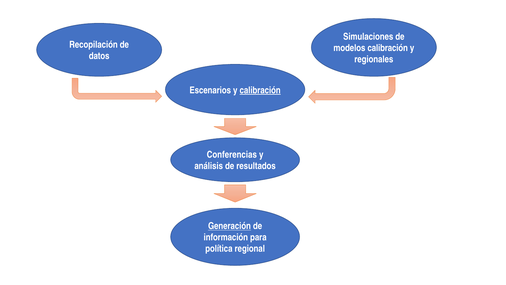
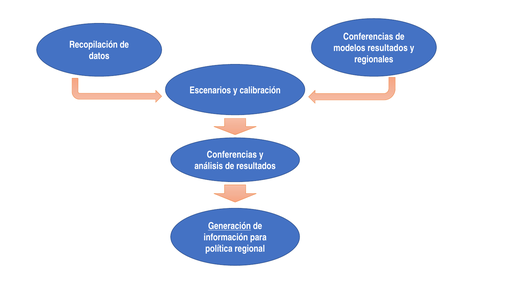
Simulaciones: Simulaciones -> Conferencias (368, 37)
modelos calibración: calibración -> resultados (388, 48)
calibración underline: present -> none (260, 90)
